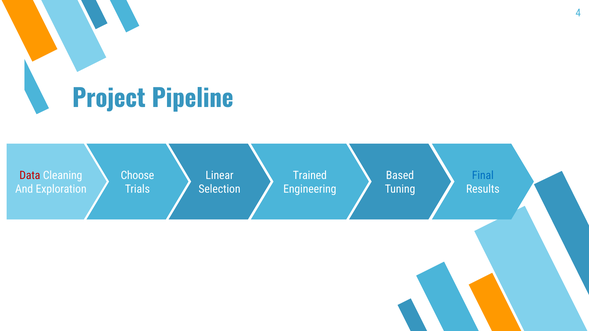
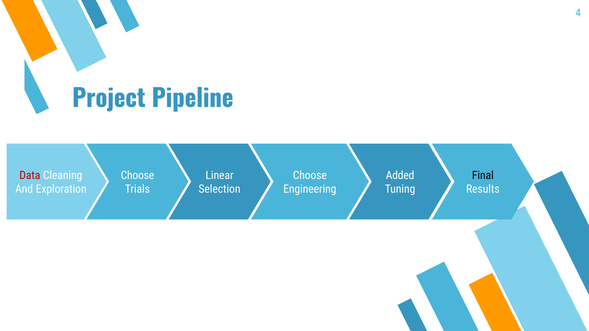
Trained: Trained -> Choose (310, 176)
Based: Based -> Added (400, 176)
Final colour: blue -> black (483, 176)
